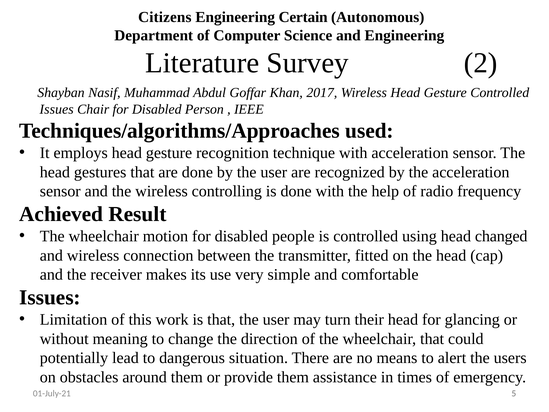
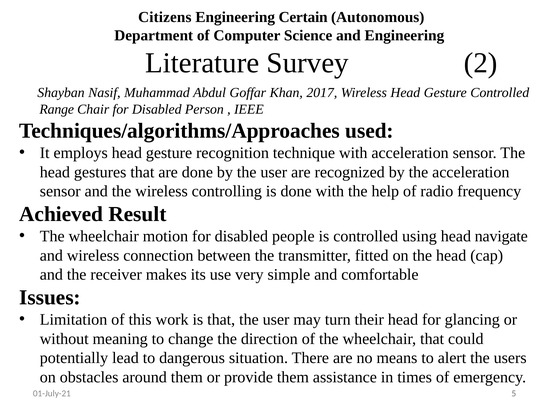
Issues: Issues -> Range (57, 109)
changed: changed -> navigate (501, 236)
